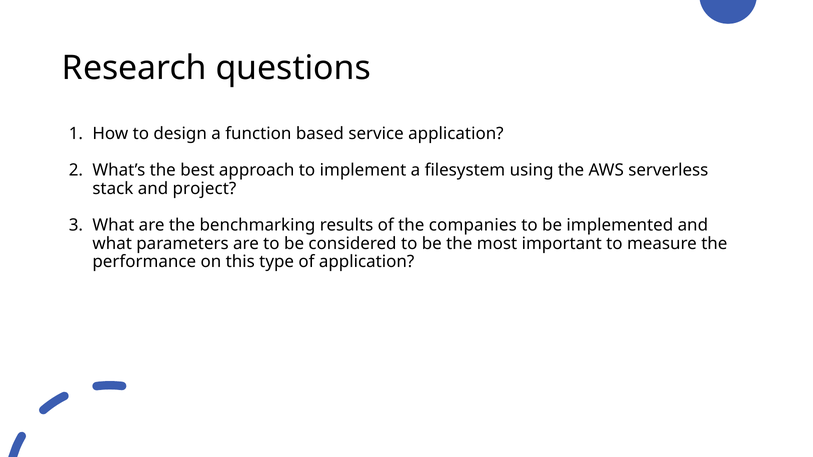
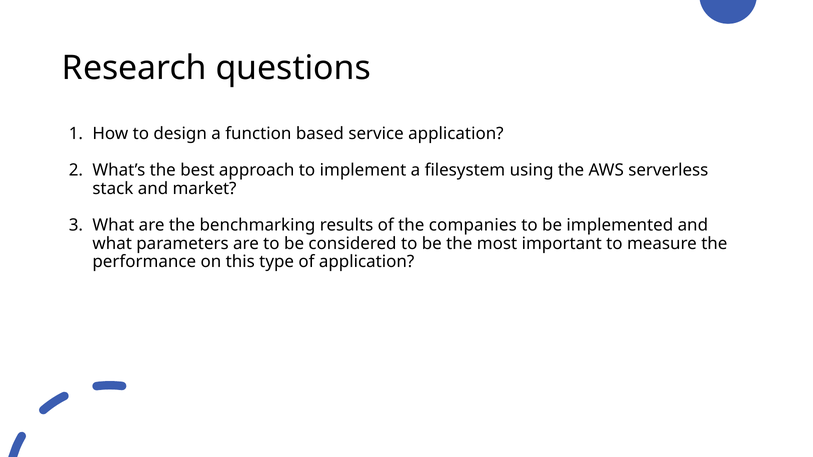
project: project -> market (205, 189)
